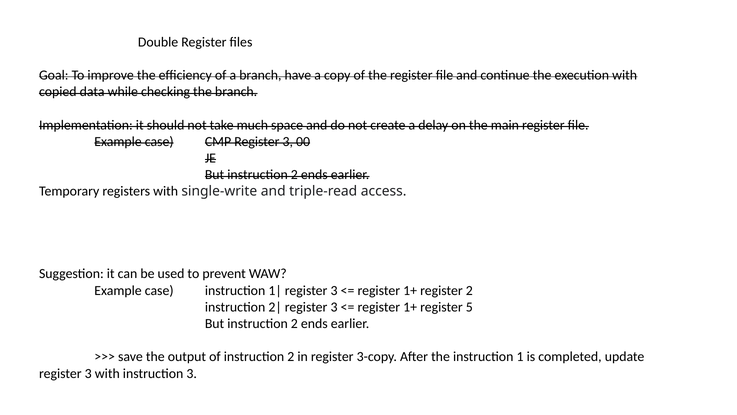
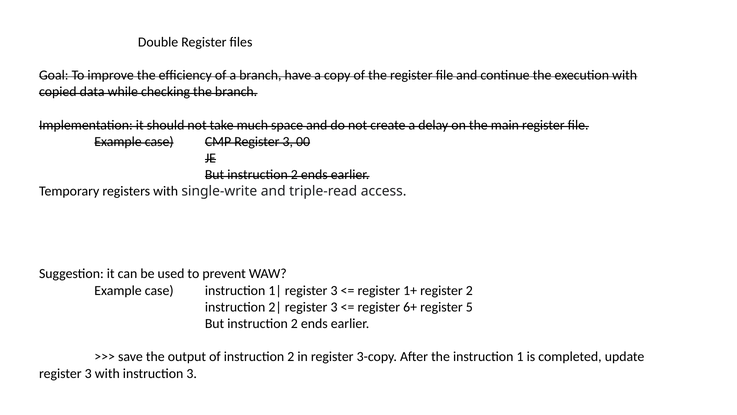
1+: 1+ -> 6+ (410, 307)
